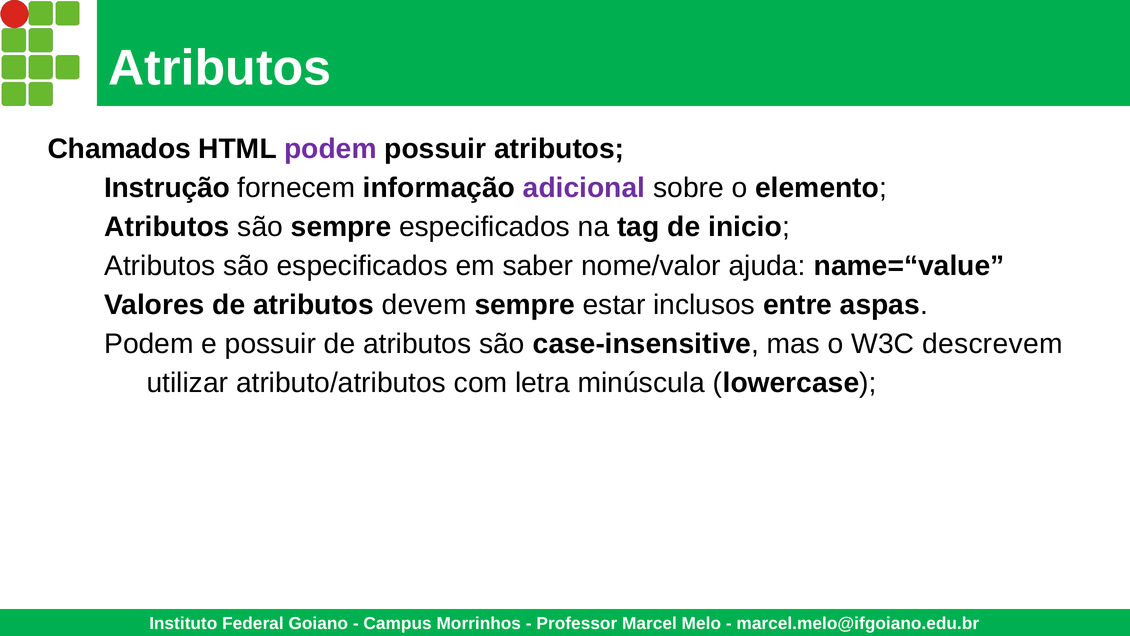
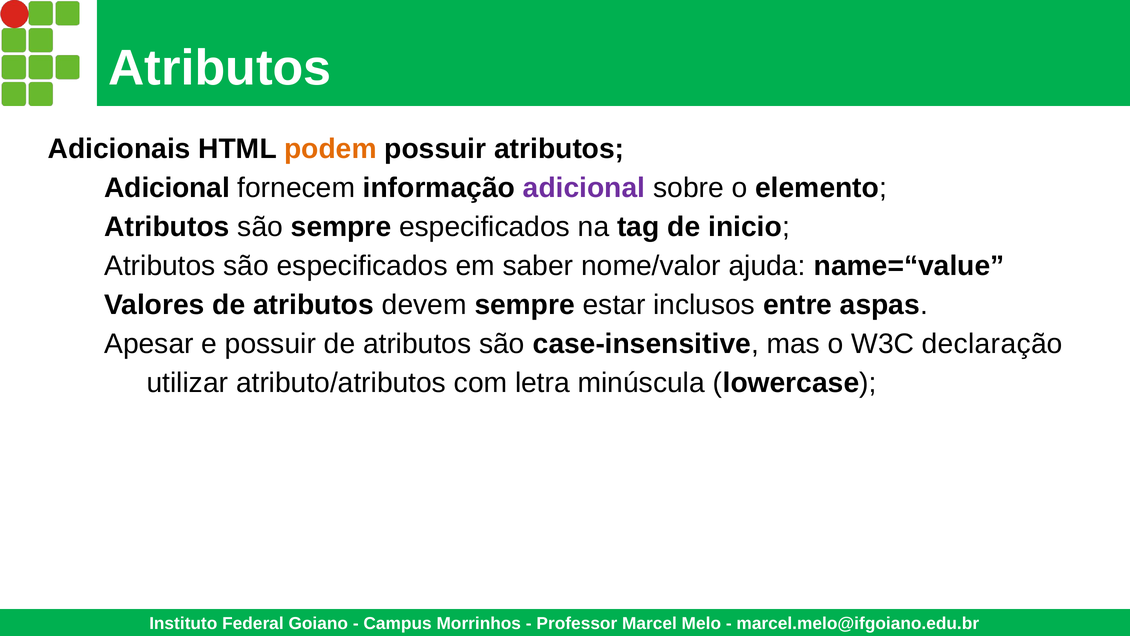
Chamados: Chamados -> Adicionais (119, 149)
podem colour: purple -> orange (330, 149)
Instrução: Instrução -> Adicional (167, 188)
Podem: Podem -> Apesar (149, 344)
descrevem: descrevem -> declaração (992, 344)
